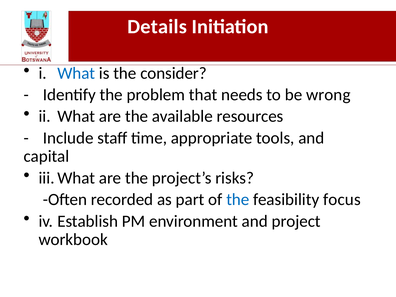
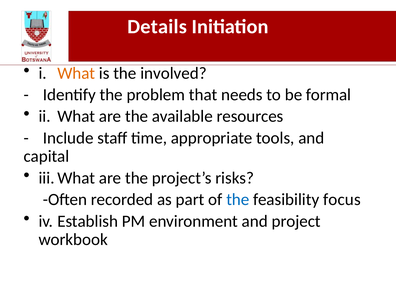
What colour: blue -> orange (76, 73)
consider: consider -> involved (173, 73)
wrong: wrong -> formal (328, 95)
